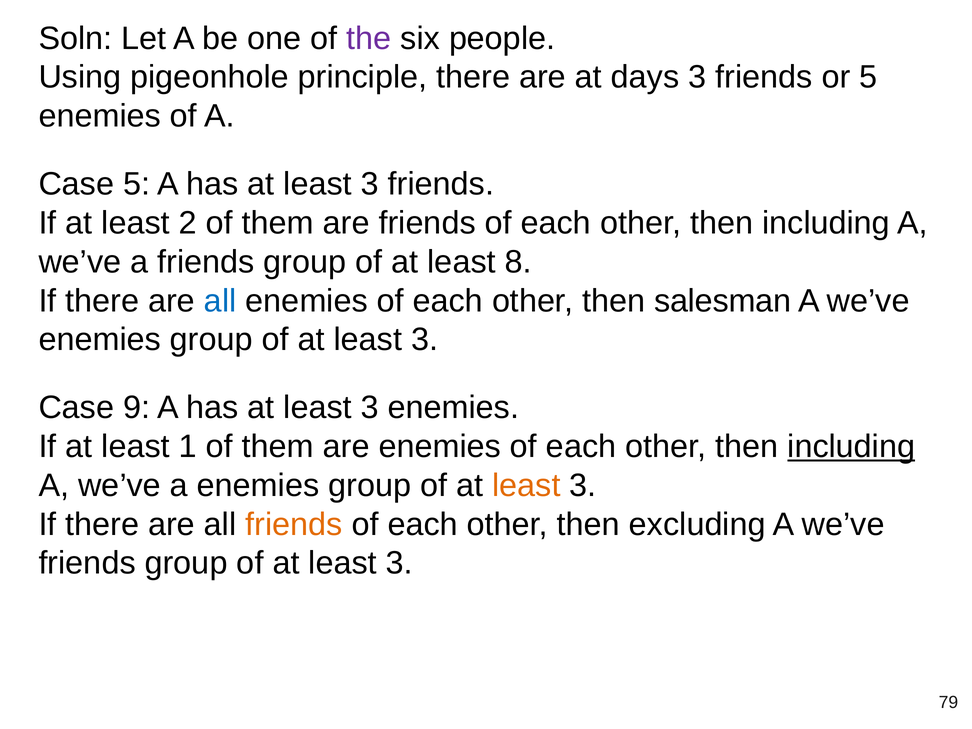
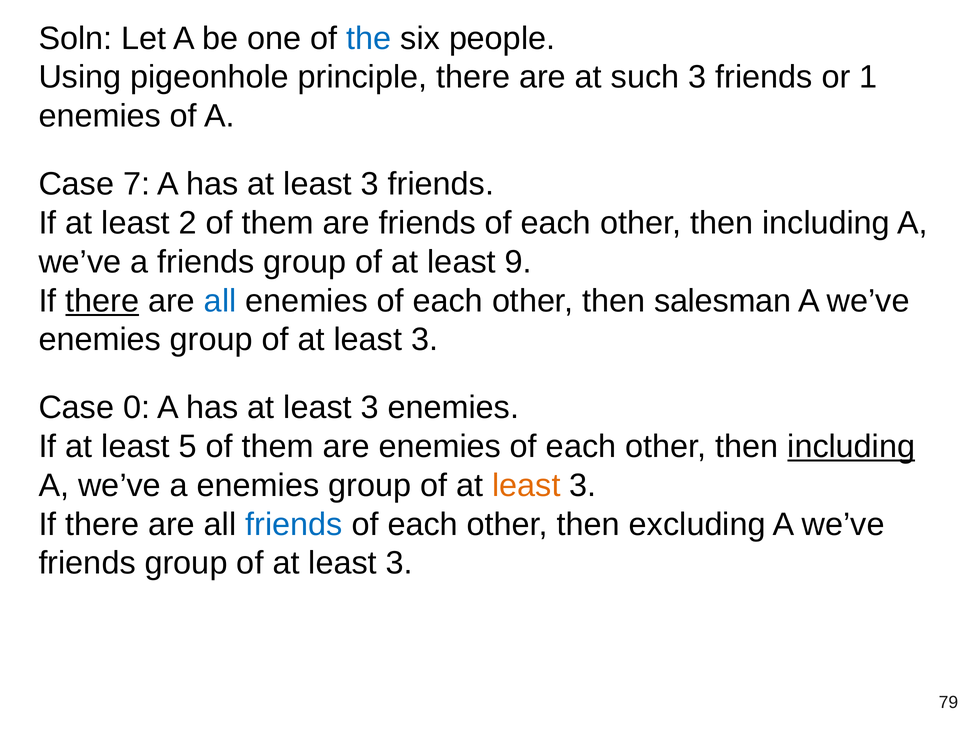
the colour: purple -> blue (369, 38)
days: days -> such (645, 77)
or 5: 5 -> 1 (868, 77)
Case 5: 5 -> 7 (137, 184)
8: 8 -> 9 (518, 262)
there underline: none -> present (102, 301)
9: 9 -> 0 (137, 408)
1: 1 -> 5 (188, 447)
friends colour: orange -> blue (294, 524)
